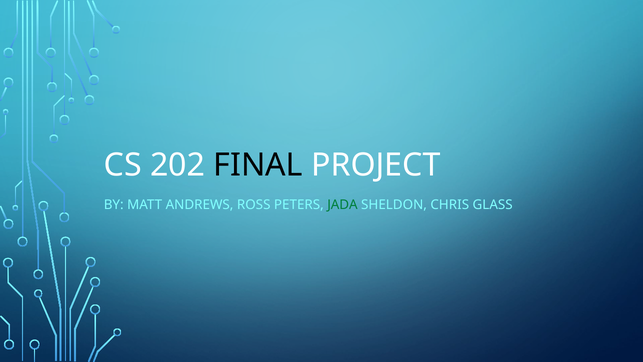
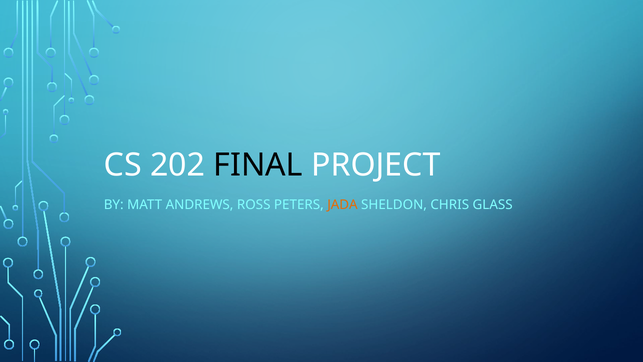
JADA colour: green -> orange (342, 205)
